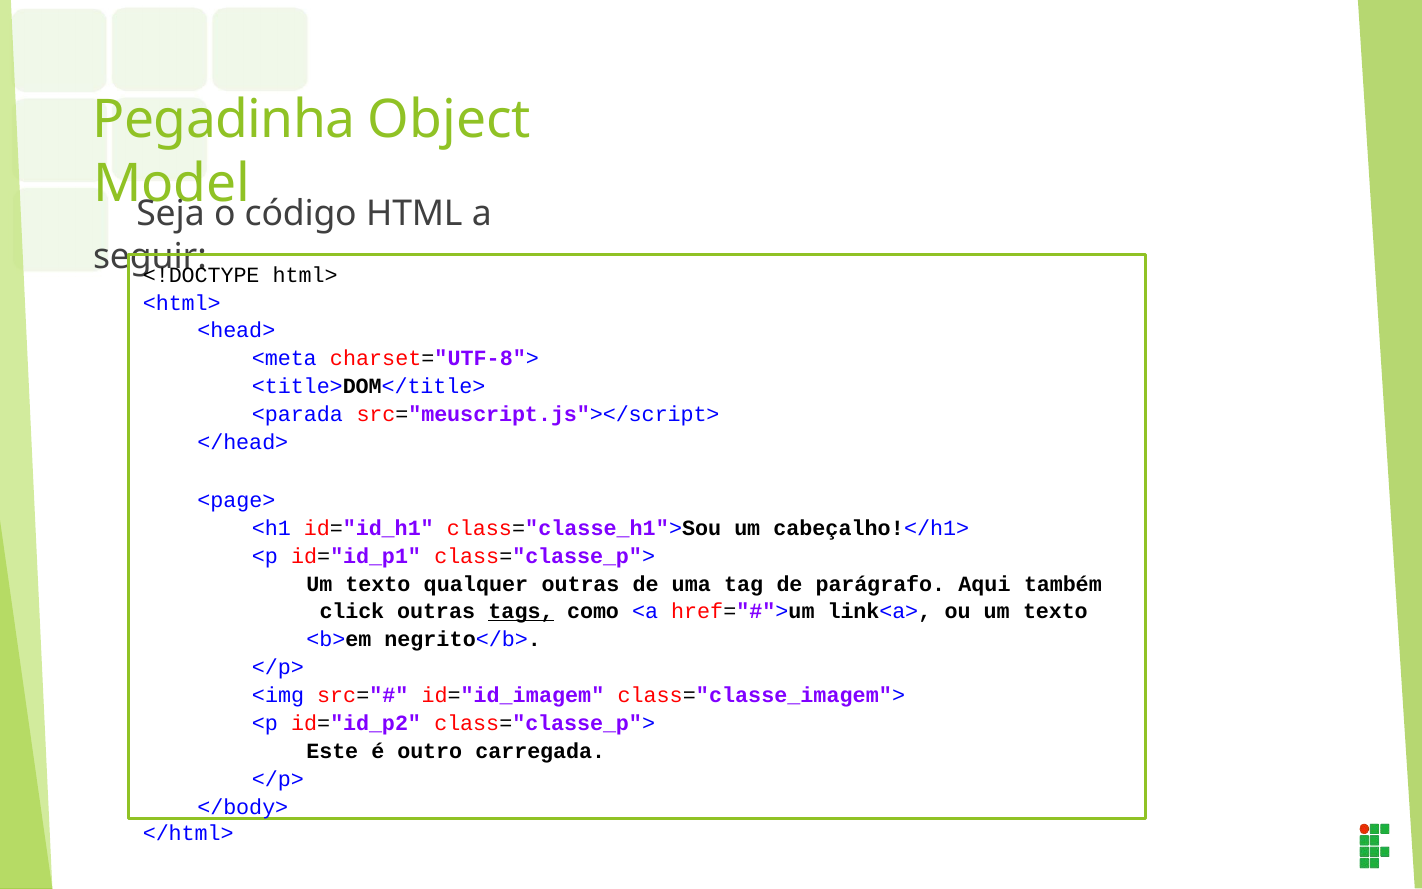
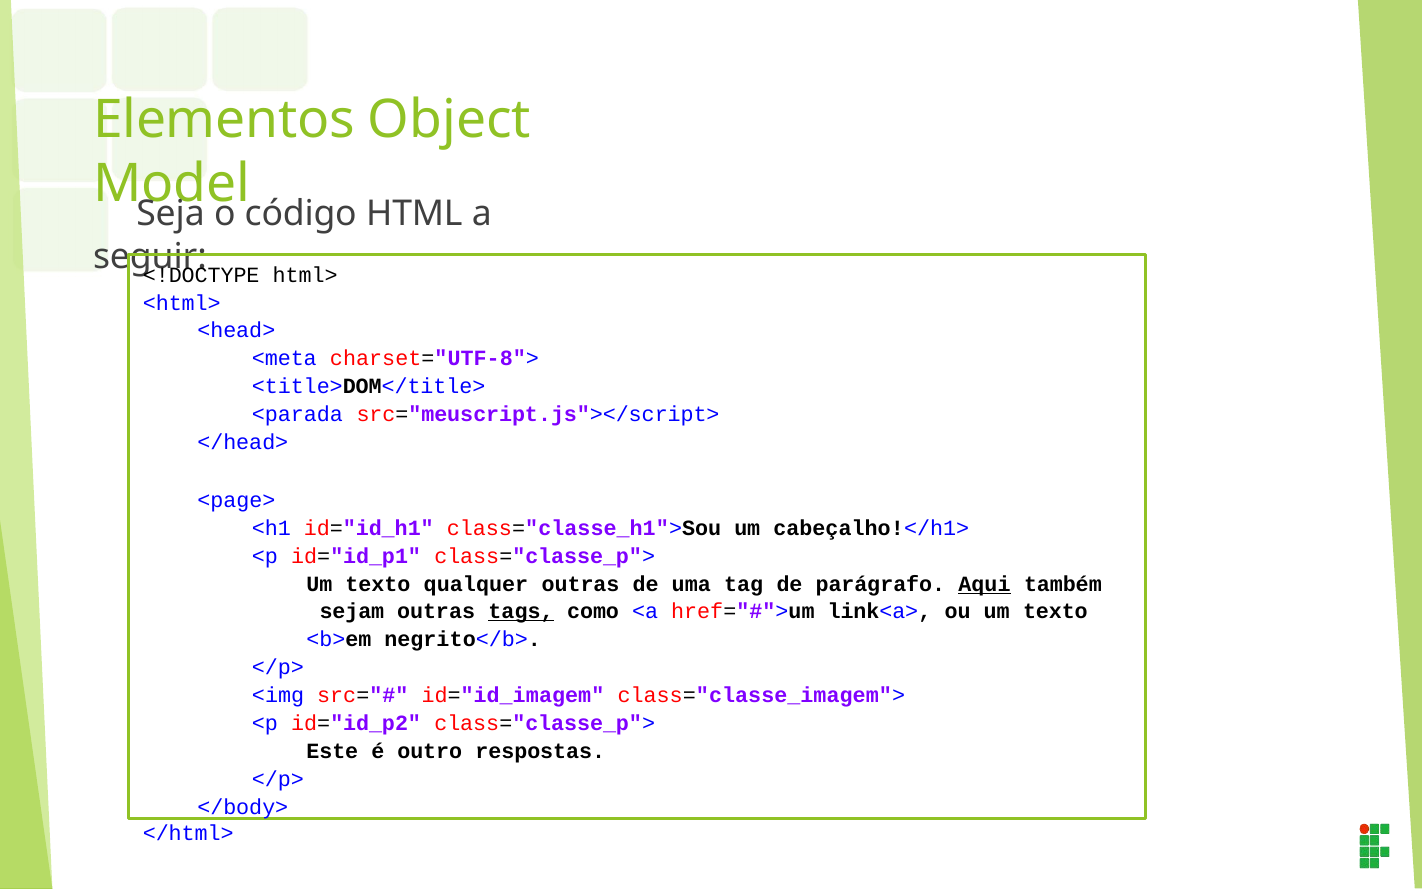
Pegadinha: Pegadinha -> Elementos (224, 120)
Aqui underline: none -> present (984, 584)
click: click -> sejam (352, 611)
carregada: carregada -> respostas (540, 751)
